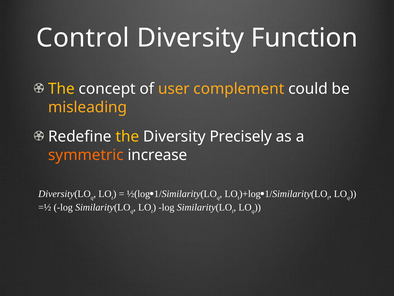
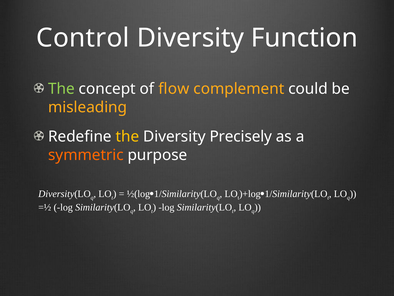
The colour: yellow -> light green (61, 89)
user: user -> flow (174, 89)
increase: increase -> purpose (157, 155)
